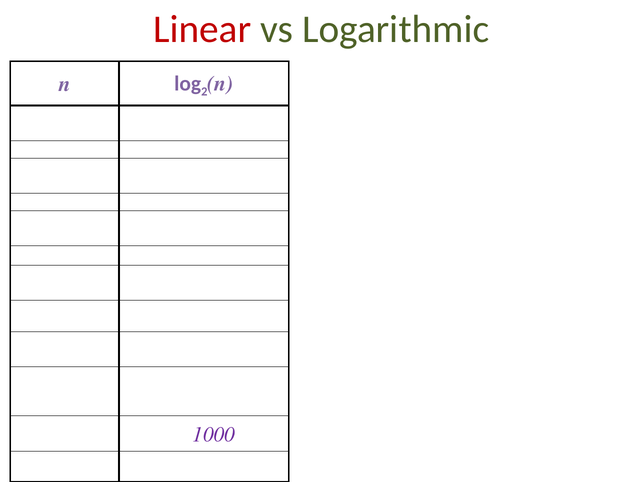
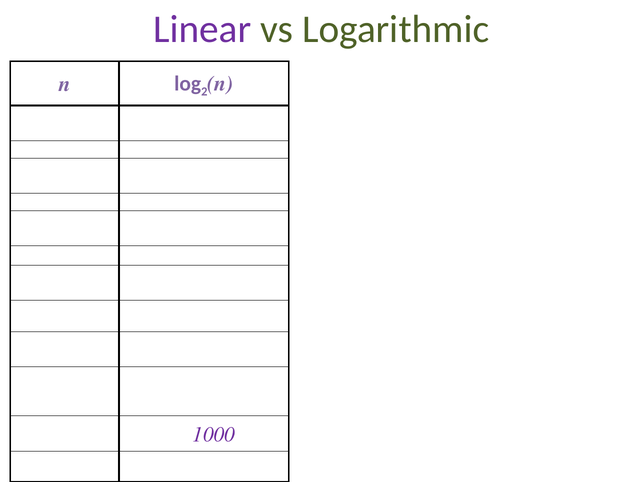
Linear colour: red -> purple (202, 29)
